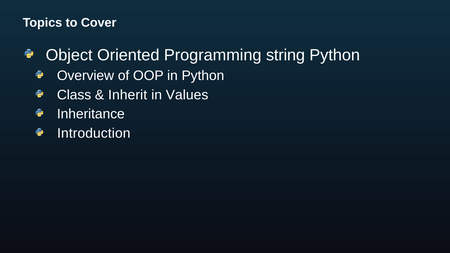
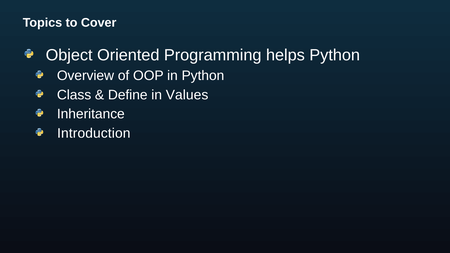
string: string -> helps (285, 55)
Inherit: Inherit -> Define (128, 95)
